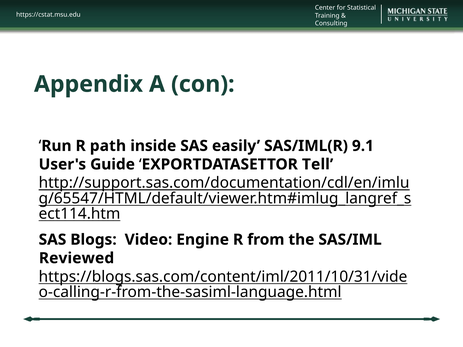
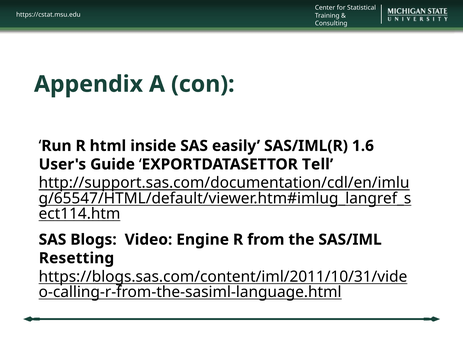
path: path -> html (108, 146)
9.1: 9.1 -> 1.6 (363, 146)
Reviewed: Reviewed -> Resetting (77, 258)
